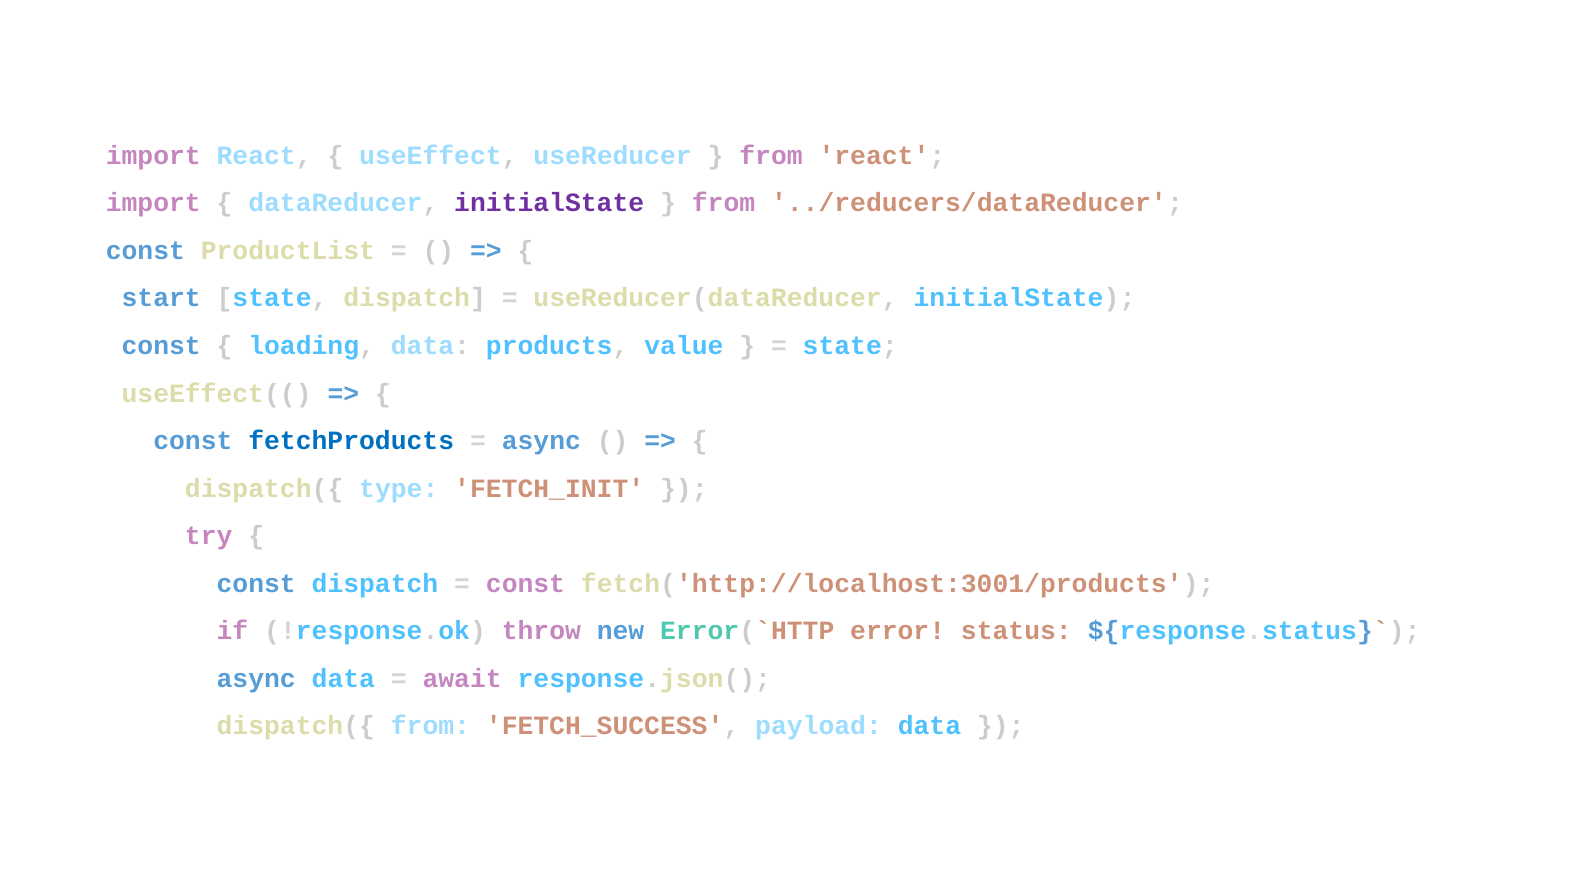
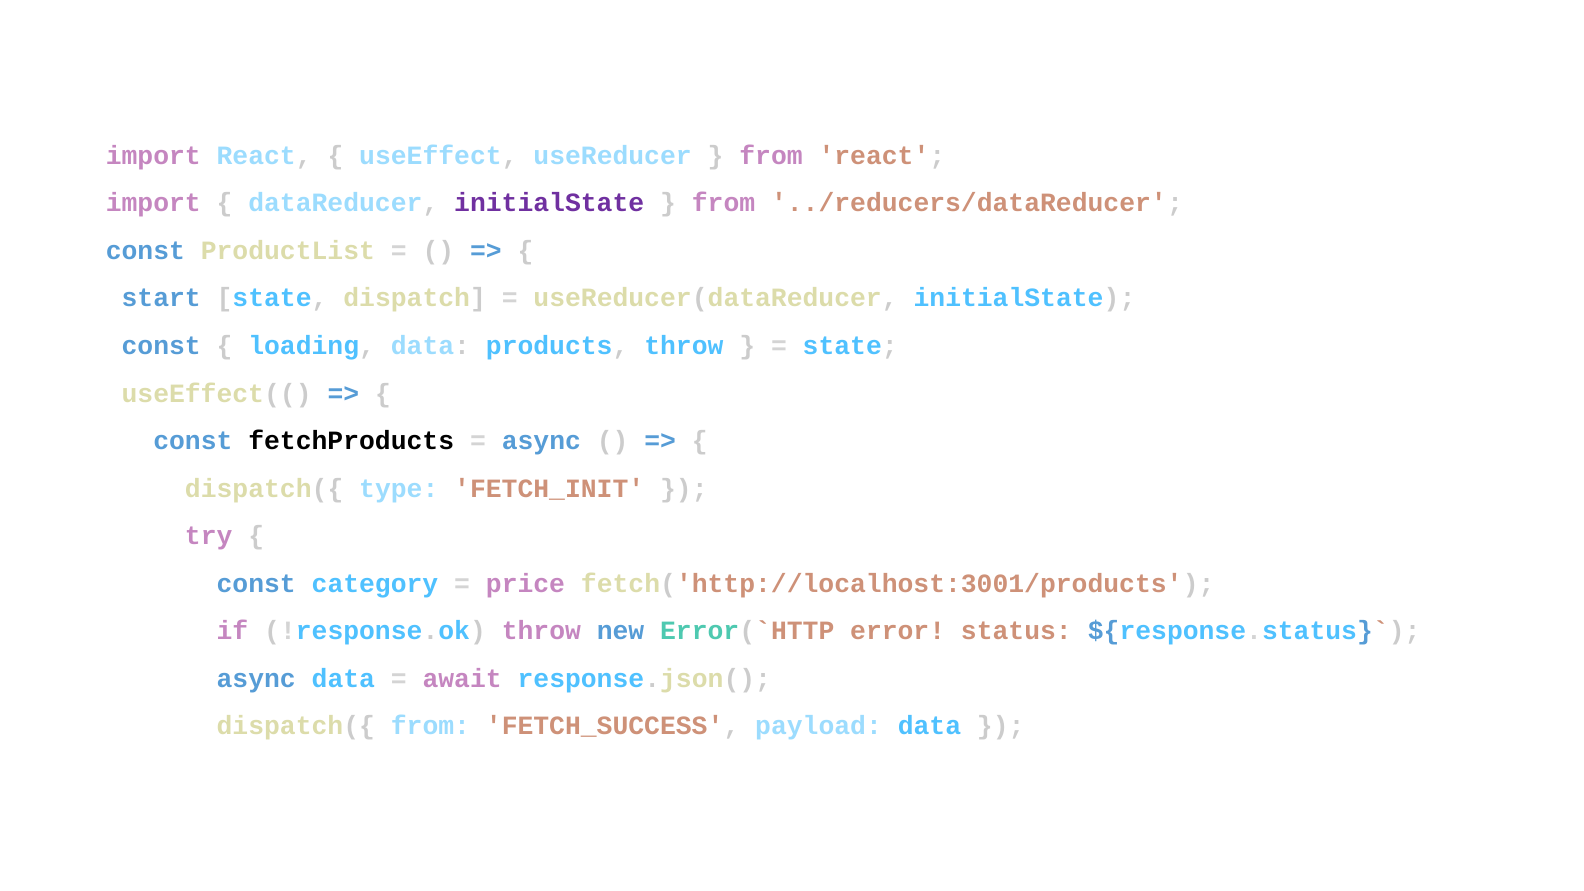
products value: value -> throw (684, 346)
fetchProducts colour: blue -> black (351, 441)
const dispatch: dispatch -> category (375, 583)
const: const -> price (525, 583)
